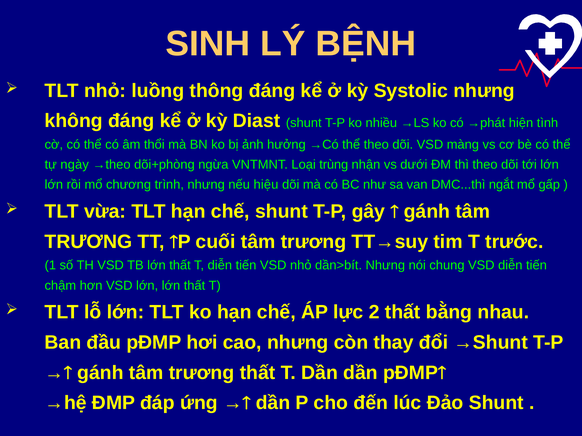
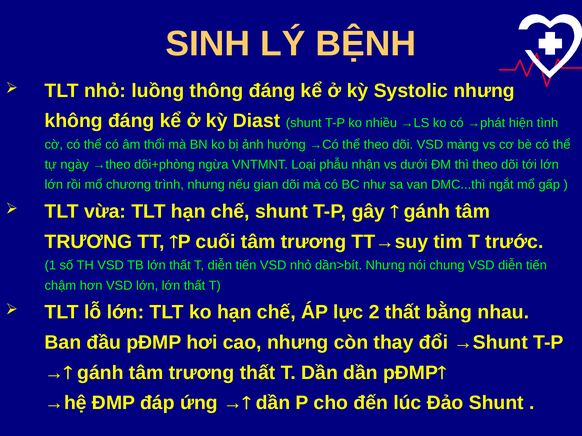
trùng: trùng -> phẫu (334, 165)
hiệu: hiệu -> gian (266, 185)
